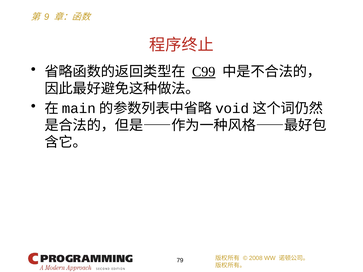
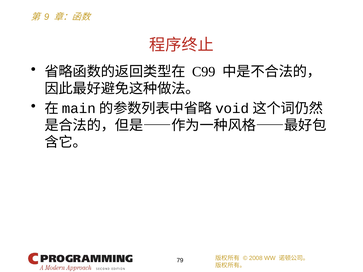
C99 underline: present -> none (204, 72)
